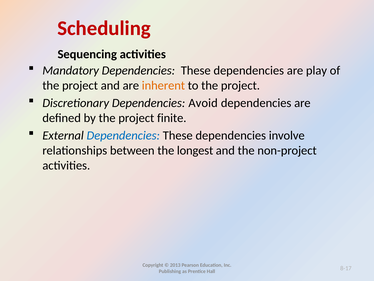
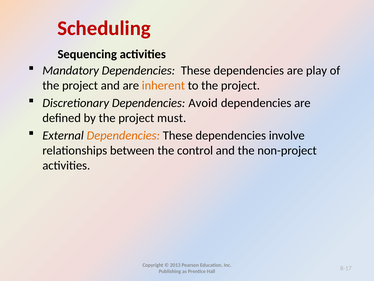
finite: finite -> must (172, 118)
Dependencies colour: blue -> orange (123, 135)
longest: longest -> control (195, 150)
